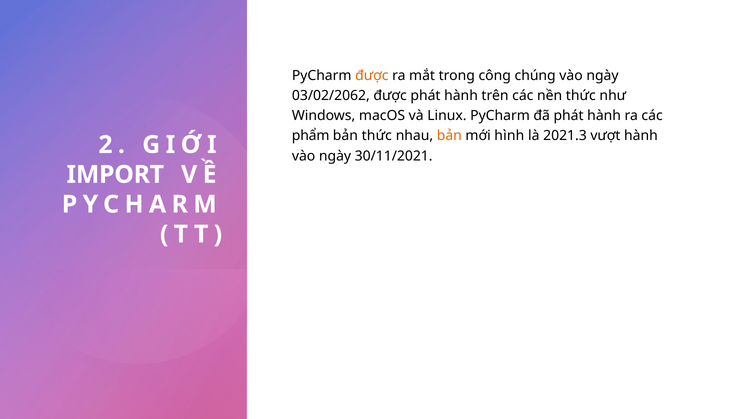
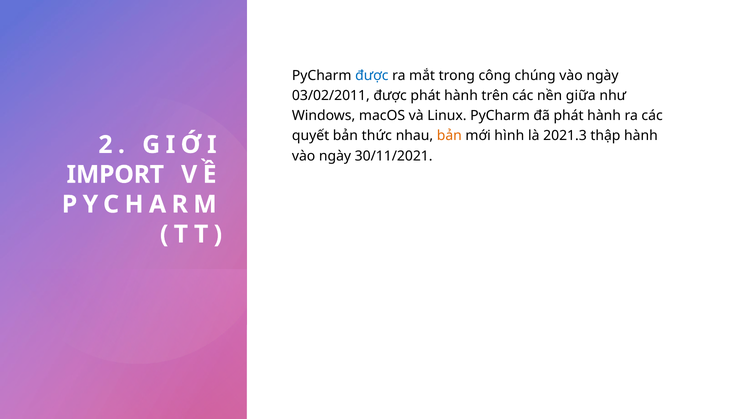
được colour: orange -> blue (372, 76)
03/02/2062: 03/02/2062 -> 03/02/2011 (331, 96)
nền thức: thức -> giữa (581, 96)
phẩm: phẩm -> quyết (311, 136)
vượt: vượt -> thập (605, 136)
